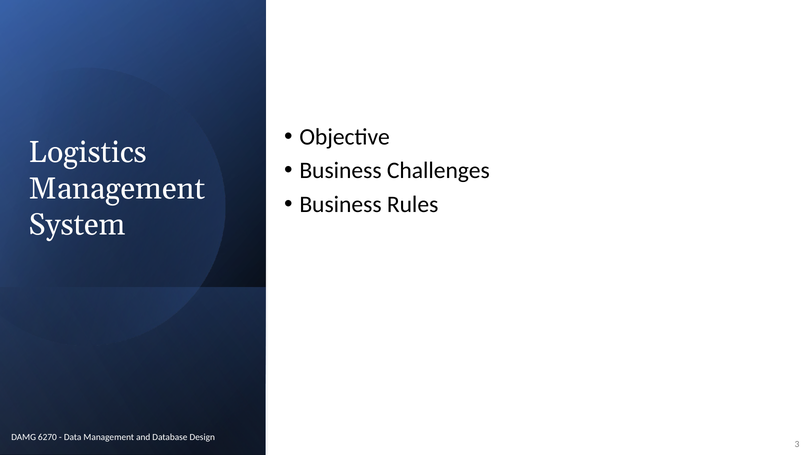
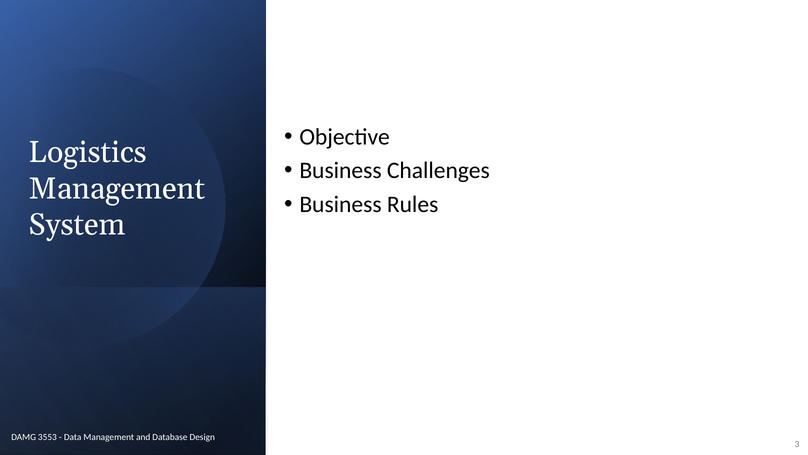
6270: 6270 -> 3553 (47, 437)
